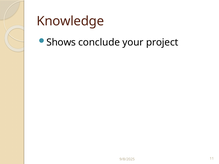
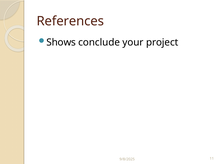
Knowledge: Knowledge -> References (70, 21)
